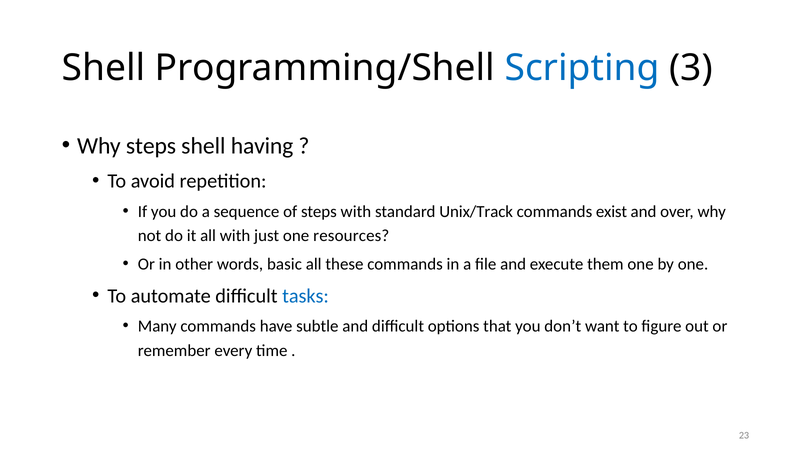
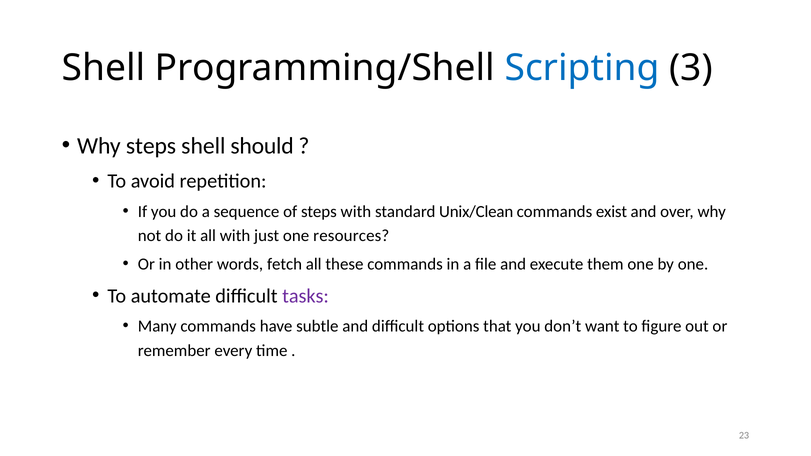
having: having -> should (262, 146)
Unix/Track: Unix/Track -> Unix/Clean (476, 212)
basic: basic -> fetch (285, 264)
tasks colour: blue -> purple (306, 296)
